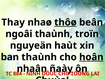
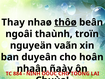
haùt: haùt -> vaãn (66, 45)
ban thaùnh: thaùnh -> duyeân (39, 57)
hoân underline: present -> none (91, 57)
